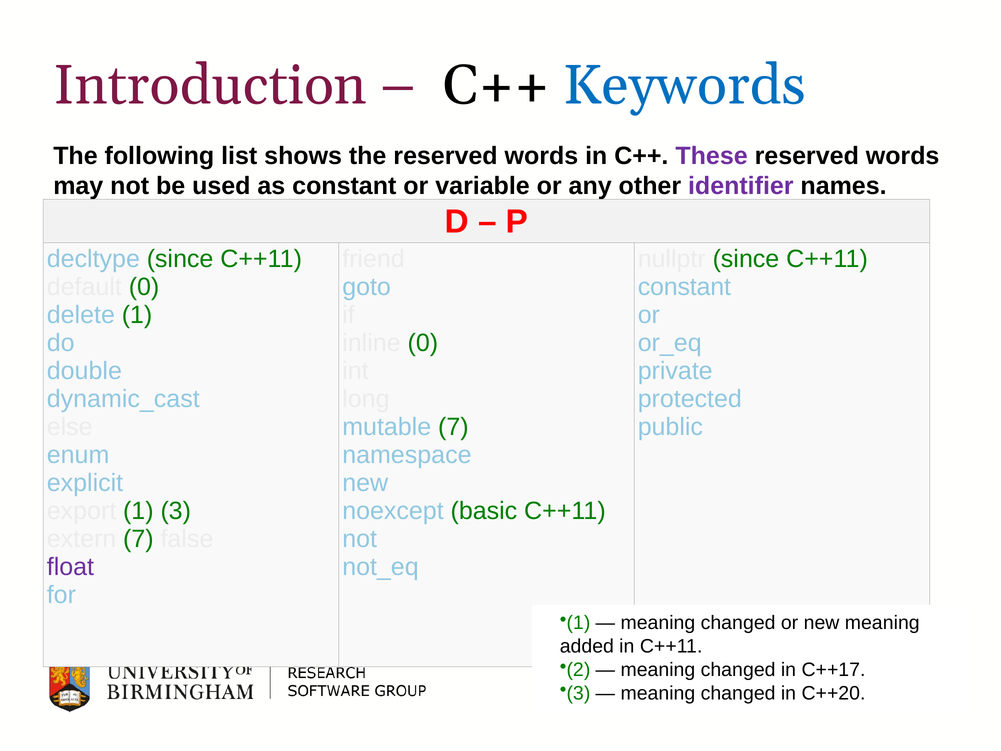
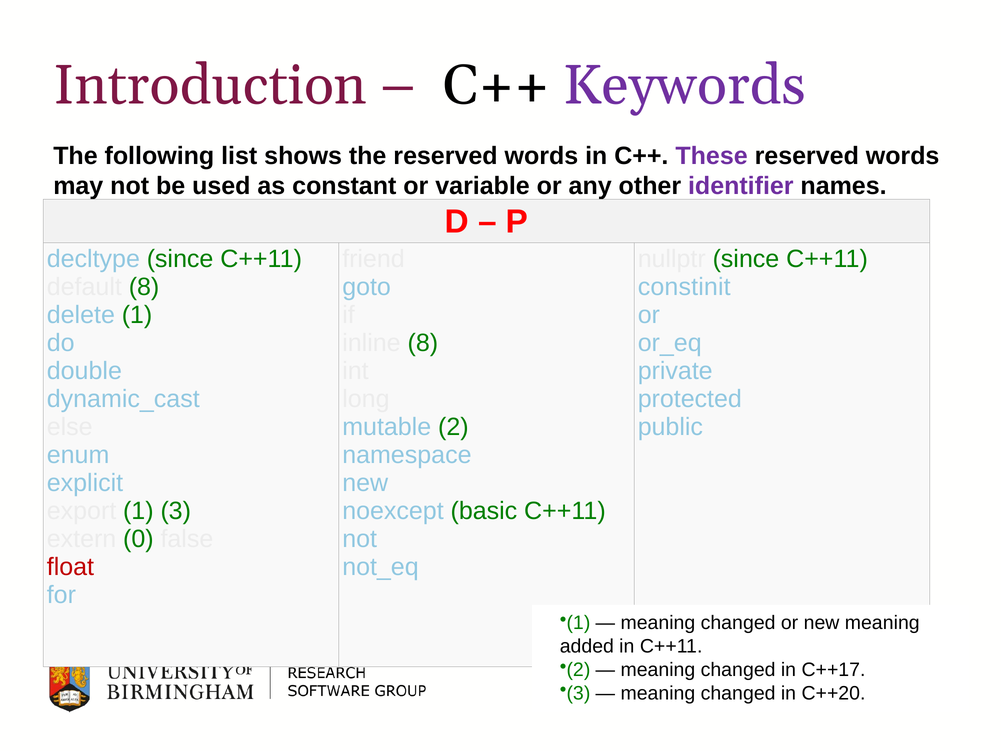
Keywords colour: blue -> purple (685, 85)
default 0: 0 -> 8 (144, 287)
constant: constant -> constinit (684, 287)
inline 0: 0 -> 8 (423, 343)
mutable 7: 7 -> 2 (453, 427)
extern 7: 7 -> 0 (138, 539)
float colour: purple -> red (70, 567)
